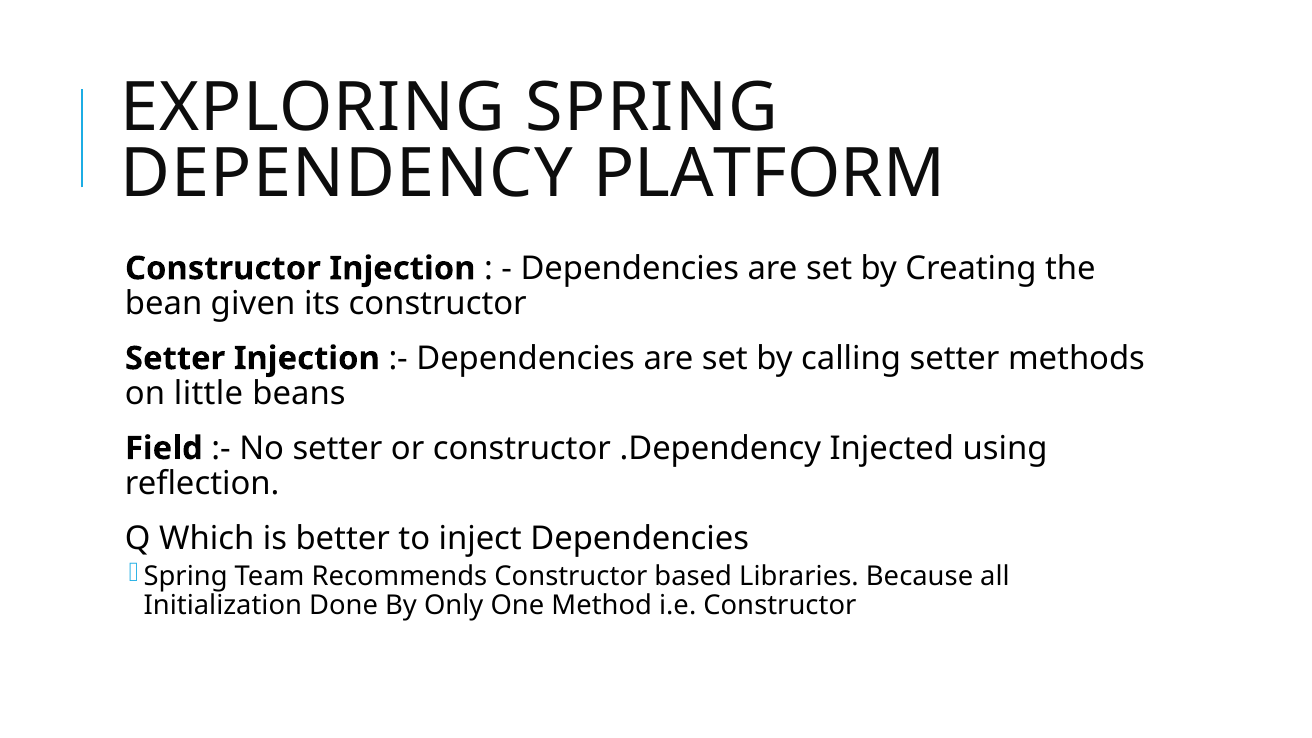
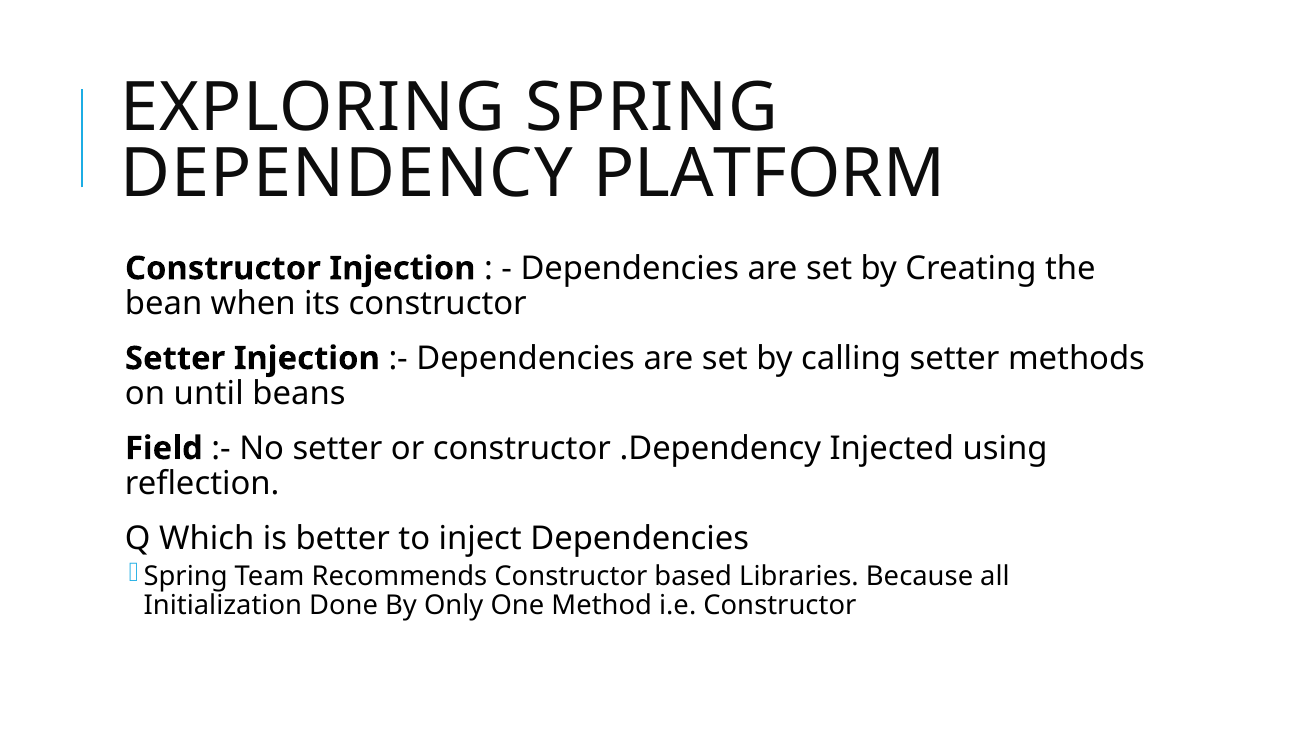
given: given -> when (253, 304)
little: little -> until (209, 394)
